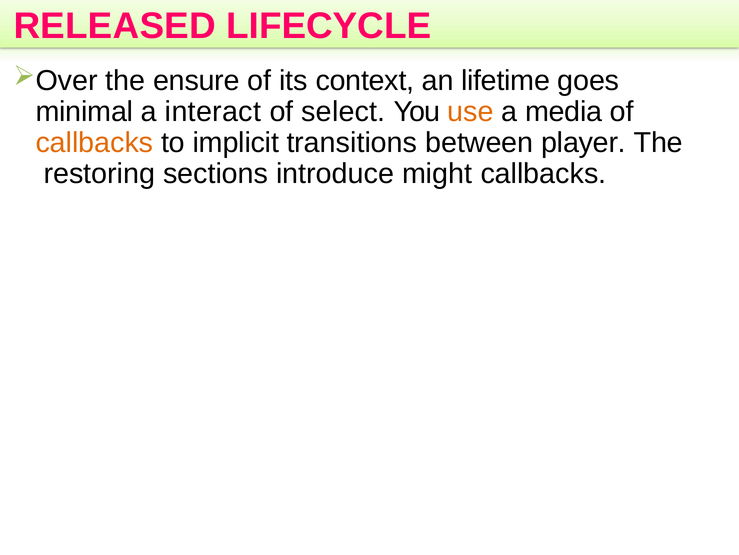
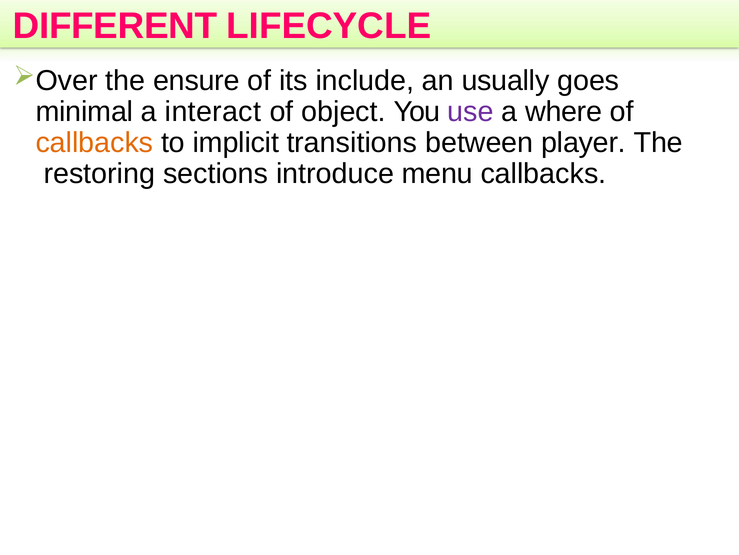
RELEASED: RELEASED -> DIFFERENT (115, 26)
context: context -> include (365, 81)
lifetime: lifetime -> usually (506, 81)
select: select -> object (343, 112)
use colour: orange -> purple (470, 112)
media: media -> where (564, 112)
might: might -> menu (437, 174)
